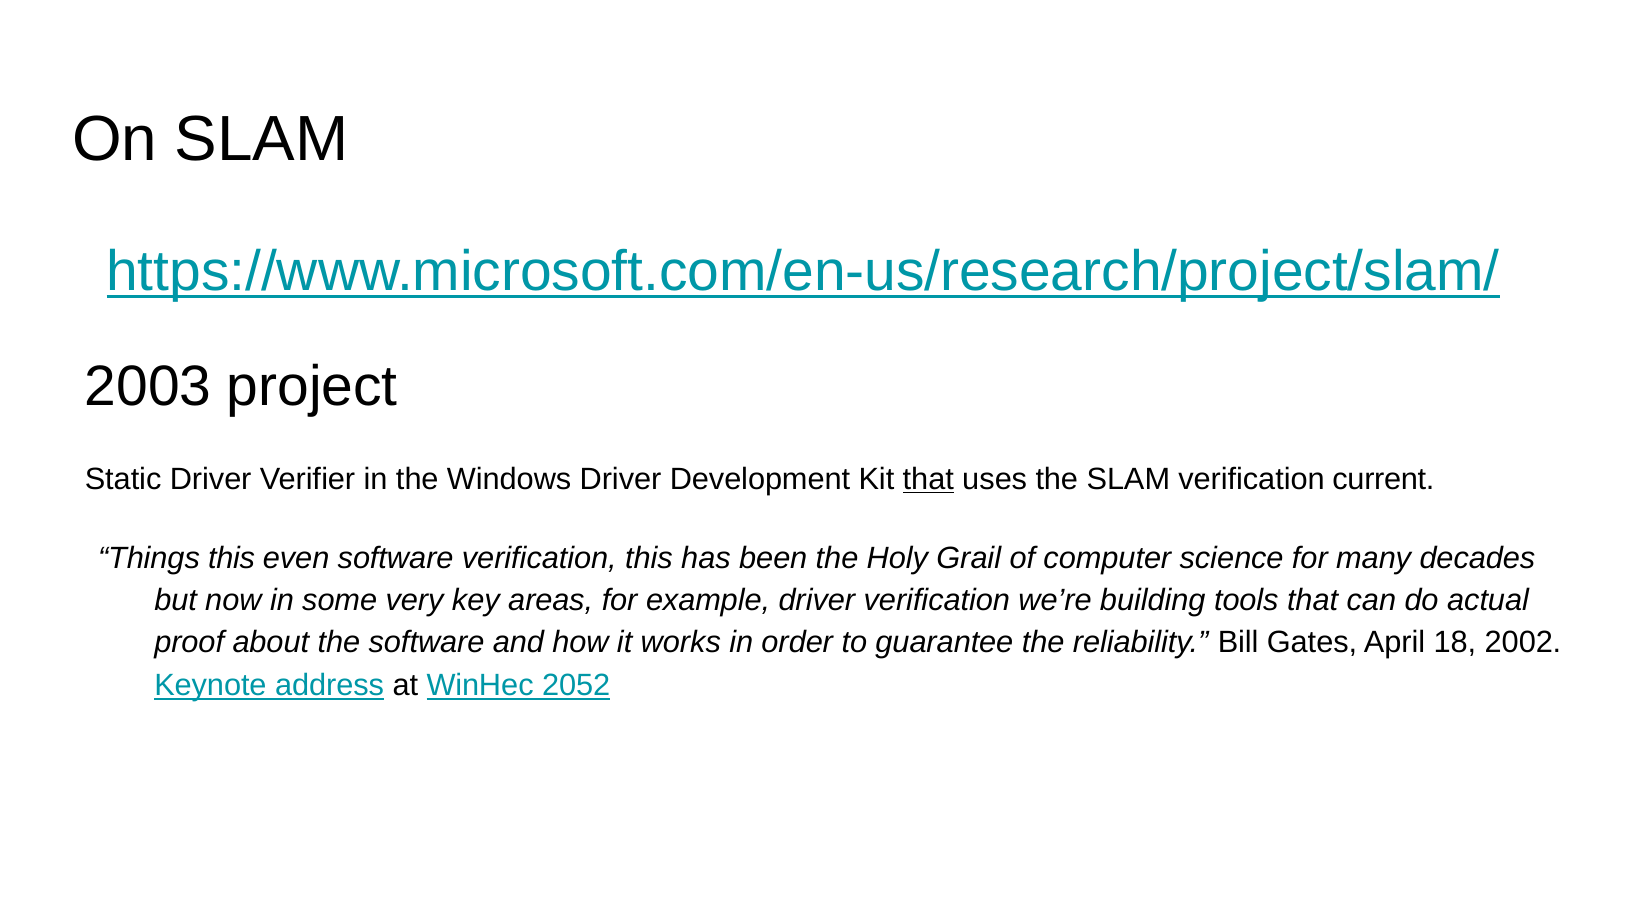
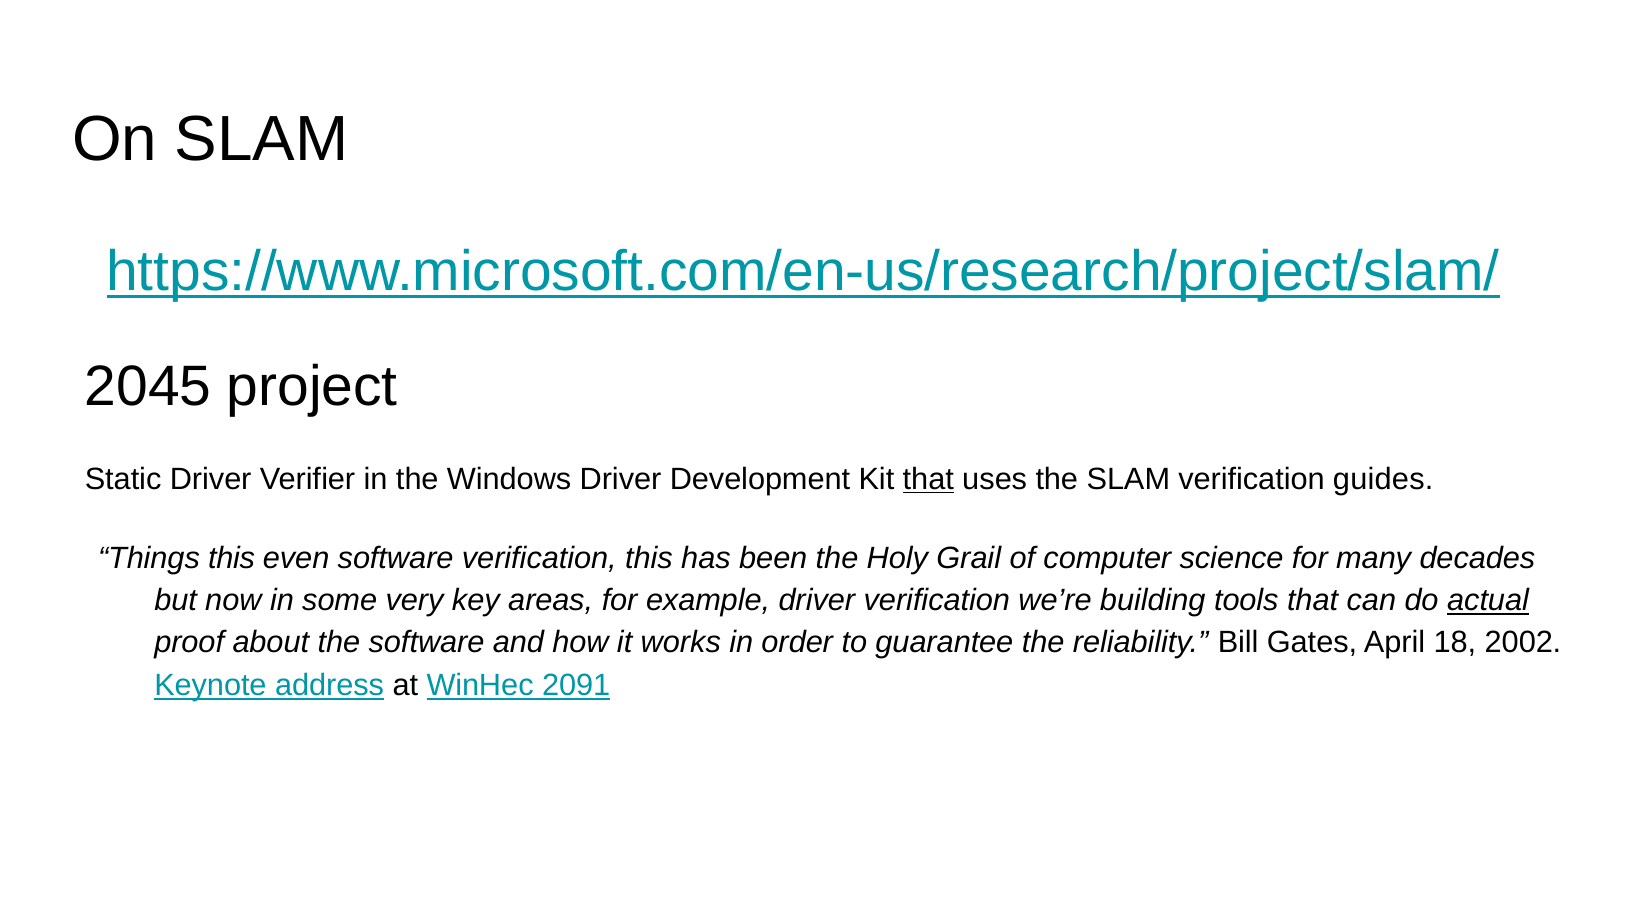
2003: 2003 -> 2045 (148, 387)
current: current -> guides (1383, 479)
actual underline: none -> present (1488, 601)
2052: 2052 -> 2091 (576, 685)
